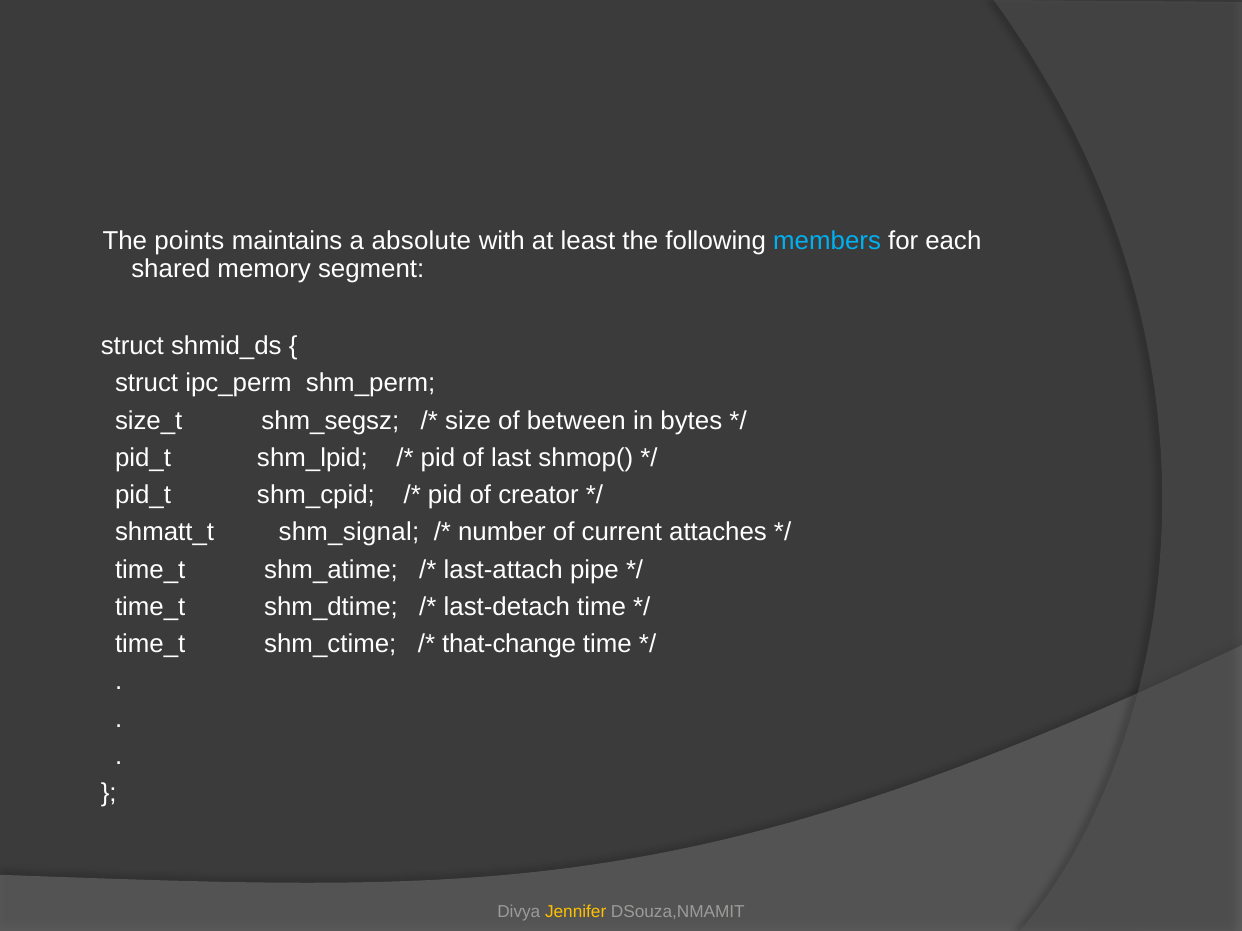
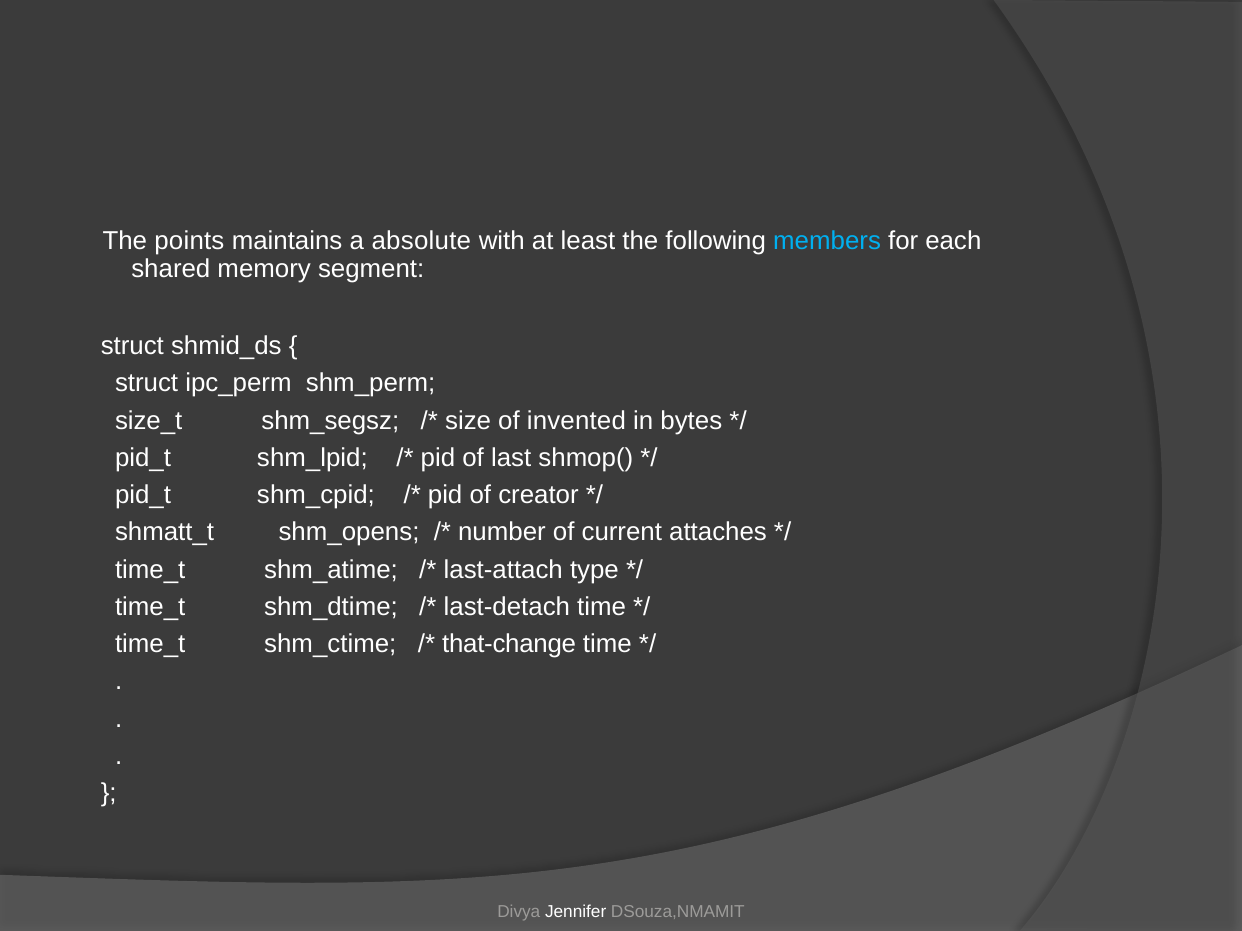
between: between -> invented (576, 421)
shm_signal: shm_signal -> shm_opens (349, 533)
pipe: pipe -> type (594, 570)
Jennifer colour: yellow -> white (576, 913)
